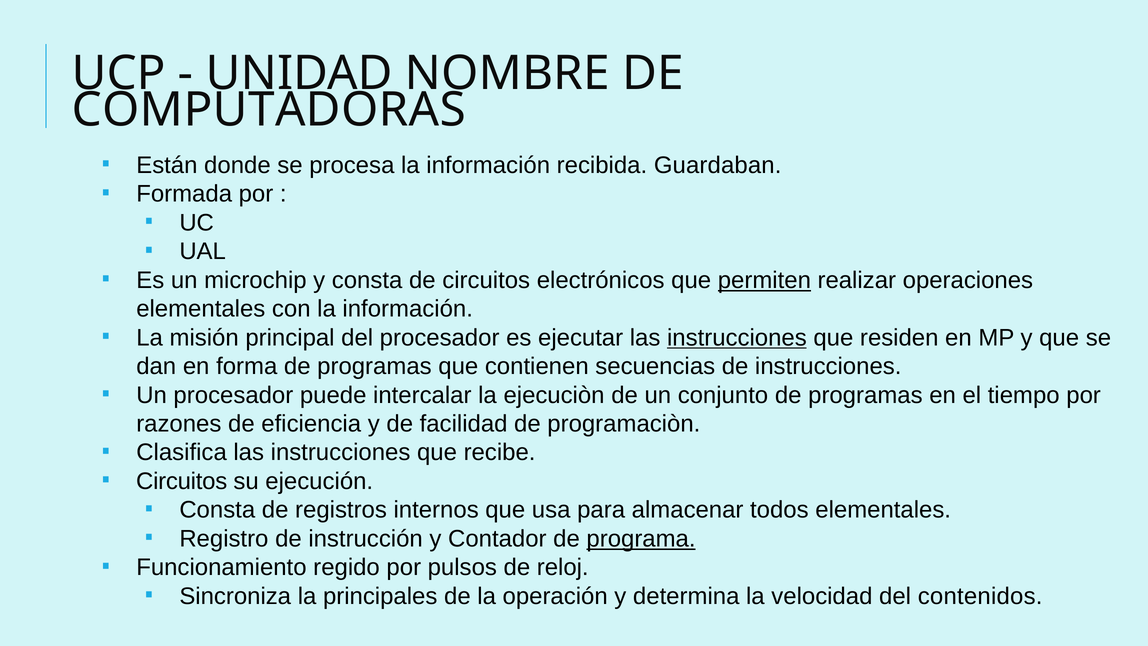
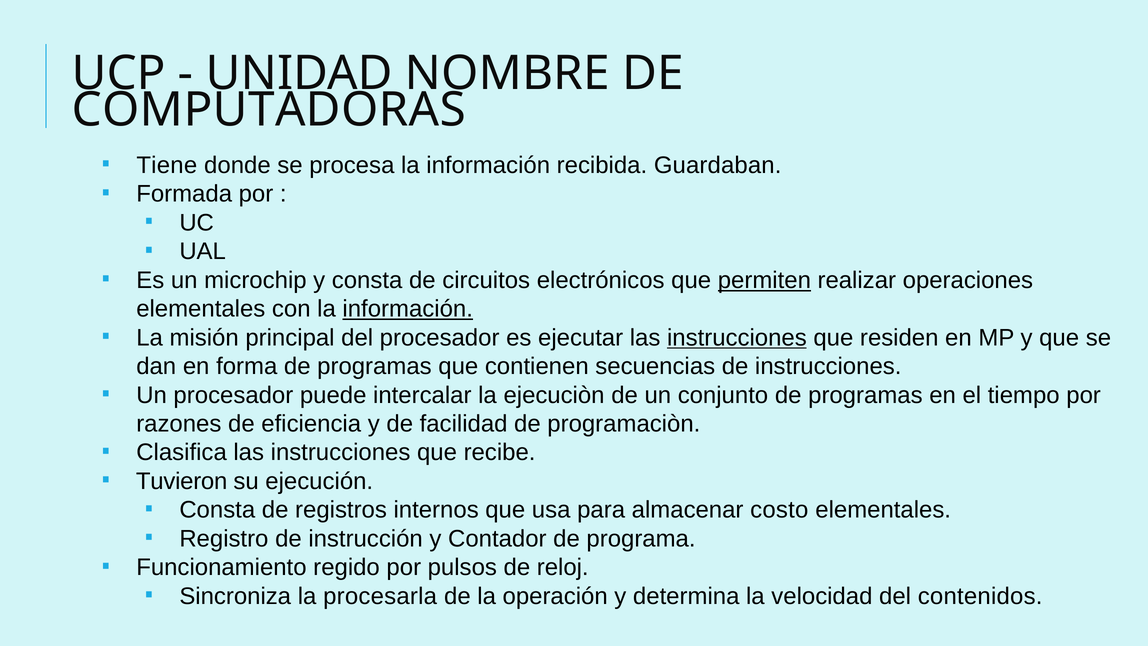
Están: Están -> Tiene (167, 165)
información underline: none -> present (408, 309)
Circuitos: Circuitos -> Tuvieron (182, 481)
todos: todos -> costo (779, 510)
programa underline: present -> none (641, 539)
principales: principales -> procesarla (380, 596)
